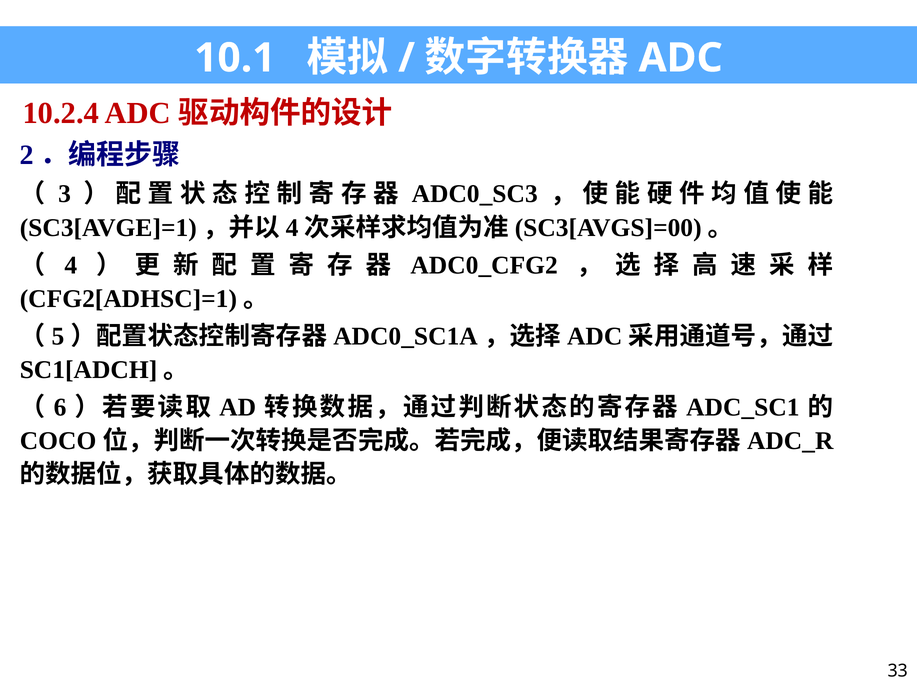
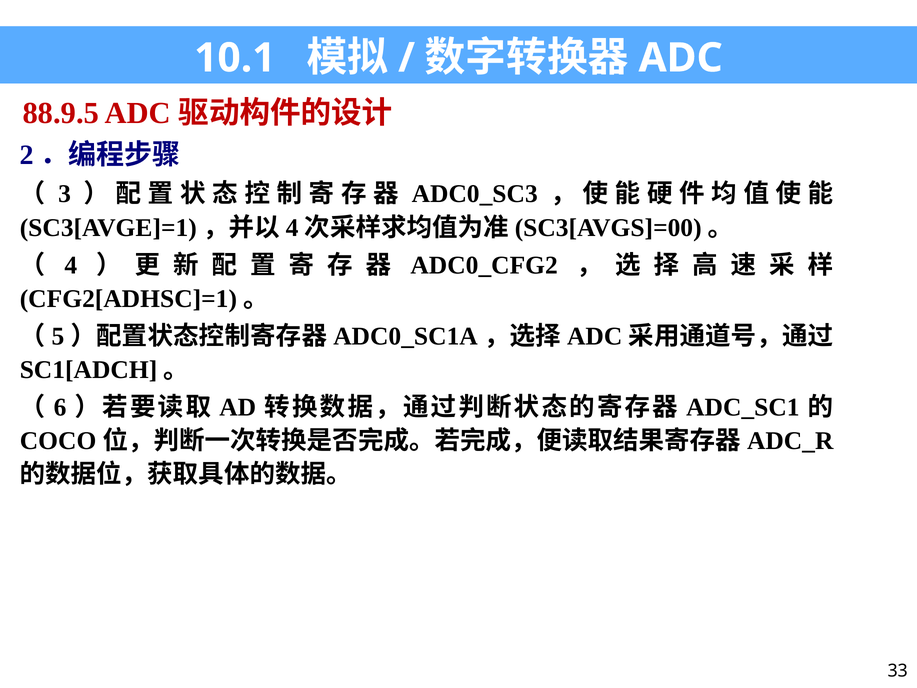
10.2.4: 10.2.4 -> 88.9.5 (61, 113)
